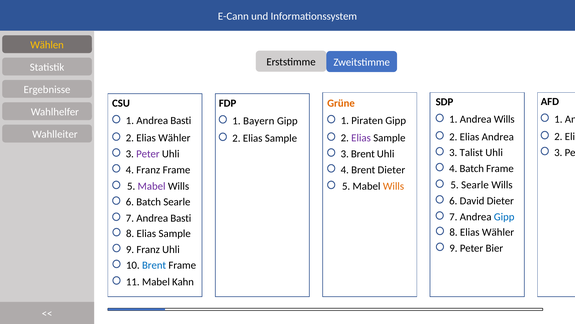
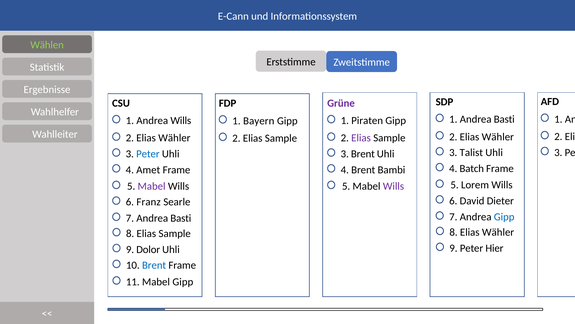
Wählen colour: yellow -> light green (47, 45)
Grüne colour: orange -> purple (341, 103)
1 Andrea Wills: Wills -> Basti (504, 119)
1 Andrea Basti: Basti -> Wills (181, 120)
Andrea: Andrea -> Wähler (498, 137)
Peter colour: purple -> blue (148, 154)
4 Franz: Franz -> Amet (148, 169)
Brent Dieter: Dieter -> Bambi (391, 169)
5 Searle: Searle -> Lorem (475, 185)
Wills colour: orange -> purple (393, 186)
6 Batch: Batch -> Franz (149, 202)
Bier: Bier -> Hier (494, 248)
9 Franz: Franz -> Dolor (148, 249)
Mabel Kahn: Kahn -> Gipp (183, 281)
